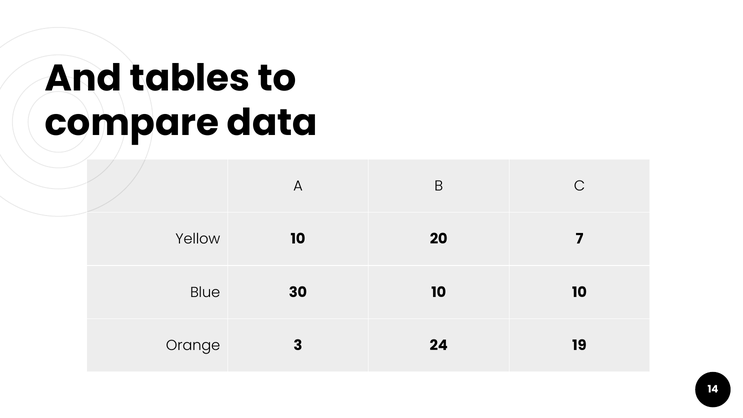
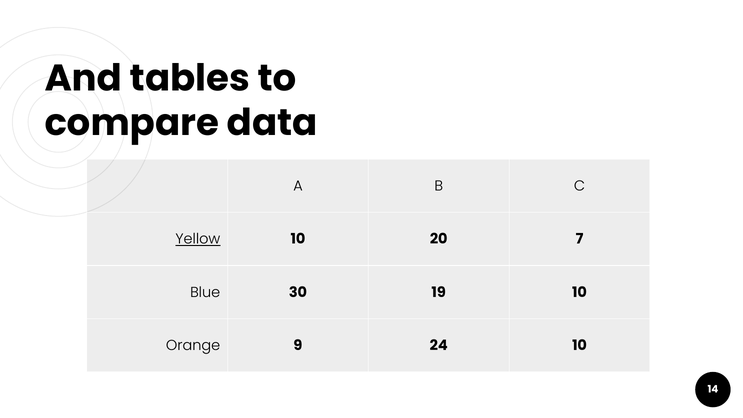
Yellow underline: none -> present (198, 239)
30 10: 10 -> 19 (439, 292)
3: 3 -> 9 (298, 346)
24 19: 19 -> 10 (580, 346)
